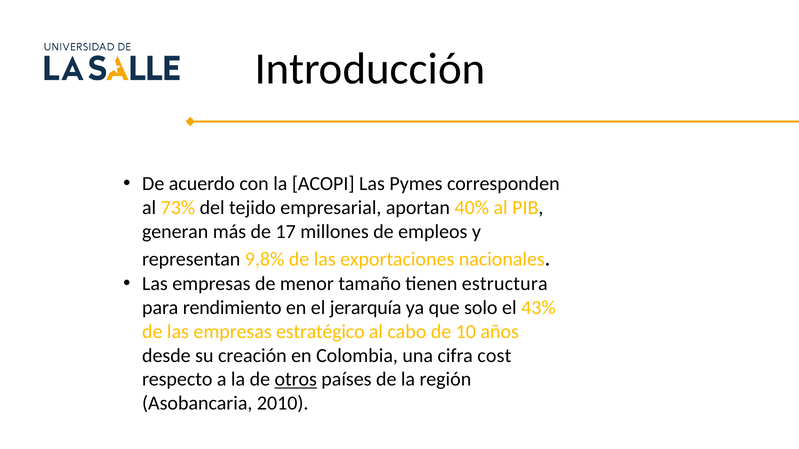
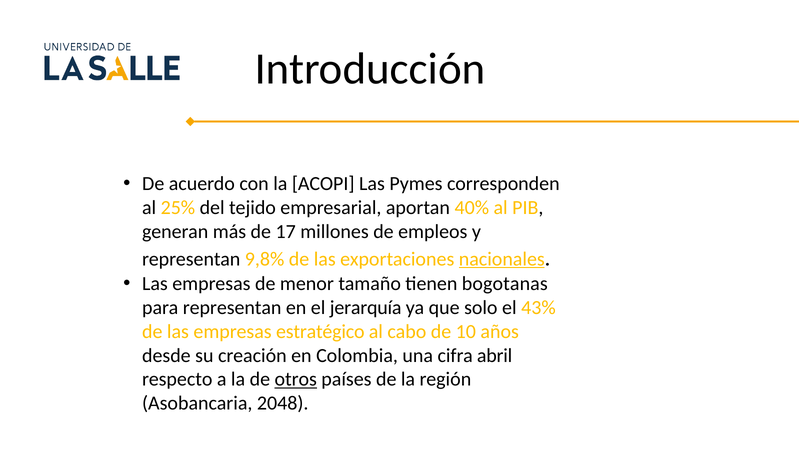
73%: 73% -> 25% (178, 208)
nacionales underline: none -> present (502, 259)
estructura: estructura -> bogotanas (505, 284)
para rendimiento: rendimiento -> representan (232, 308)
cost: cost -> abril (495, 356)
2010: 2010 -> 2048 (283, 404)
